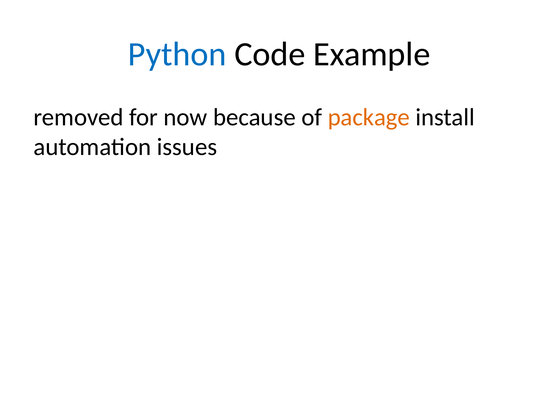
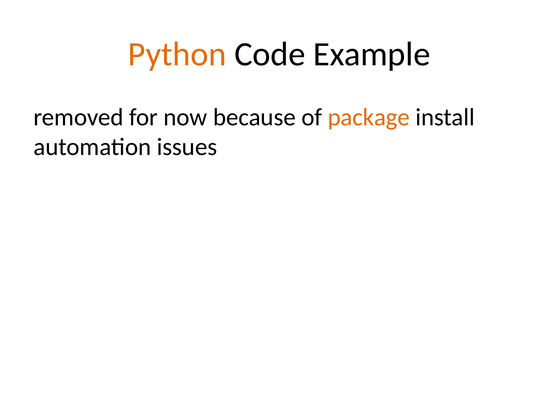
Python colour: blue -> orange (177, 54)
